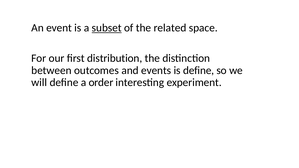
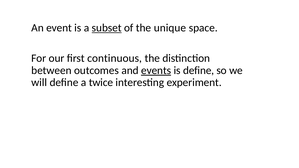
related: related -> unique (170, 28)
distribution: distribution -> continuous (115, 58)
events underline: none -> present (156, 70)
order: order -> twice (101, 83)
